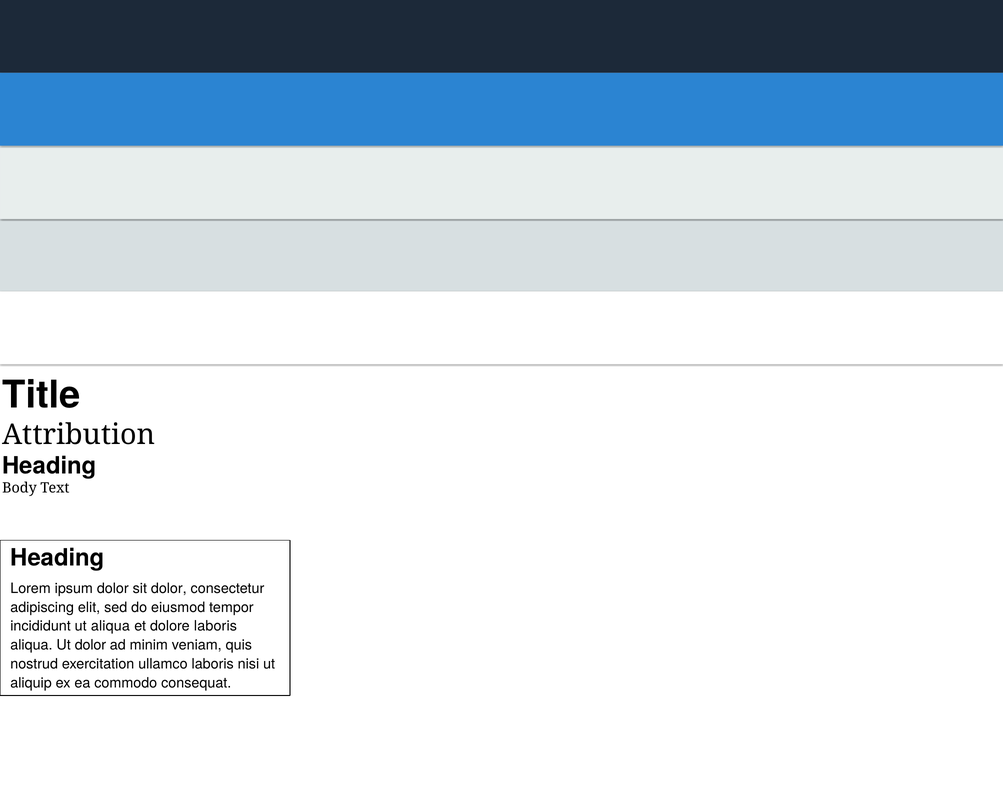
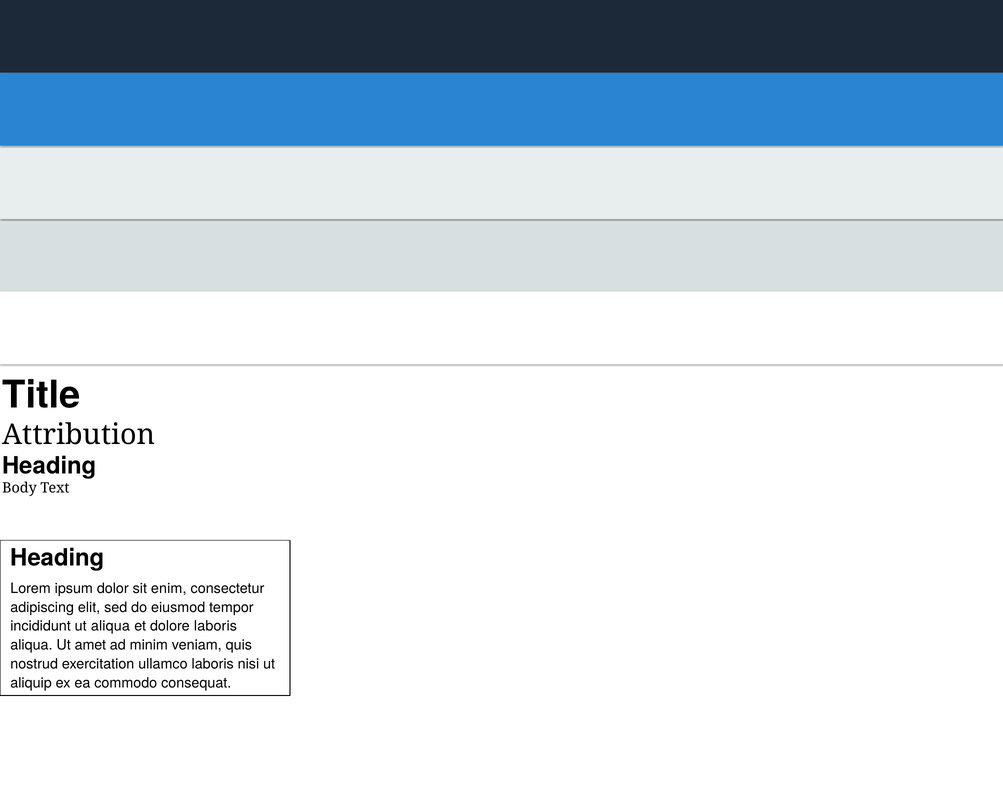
sit dolor: dolor -> enim (169, 589)
Ut dolor: dolor -> amet (90, 645)
